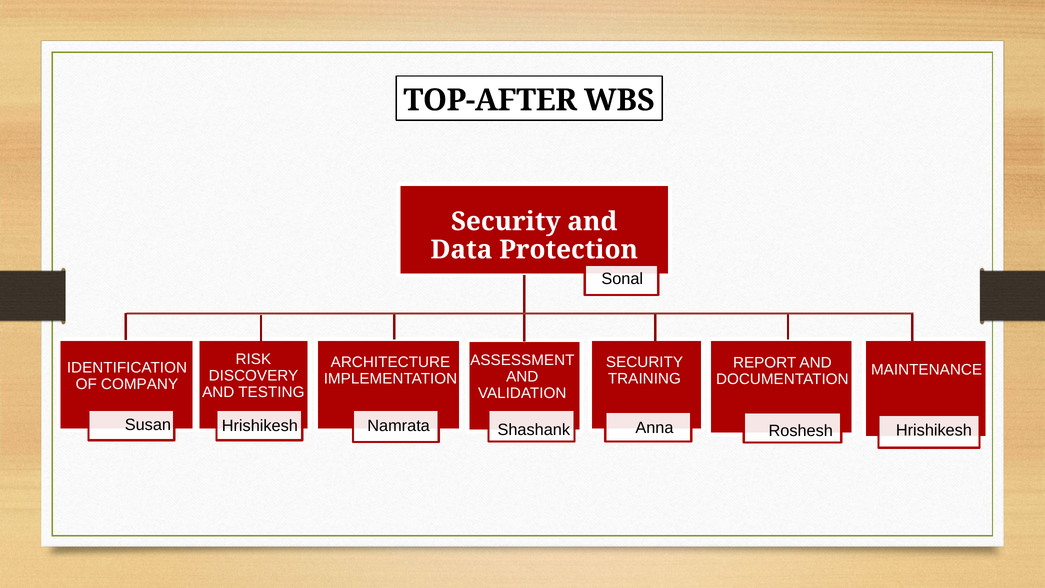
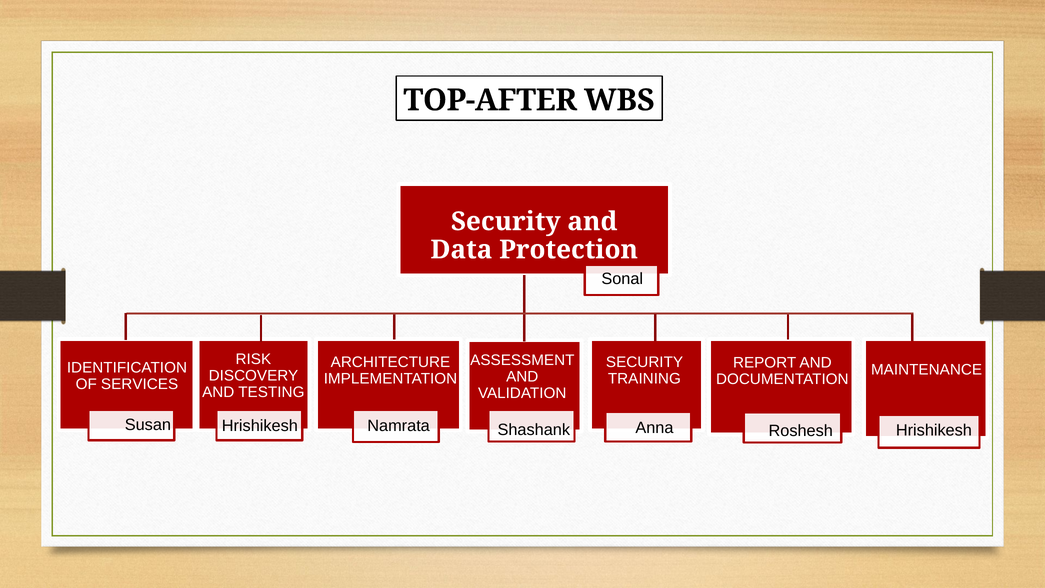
COMPANY: COMPANY -> SERVICES (140, 384)
